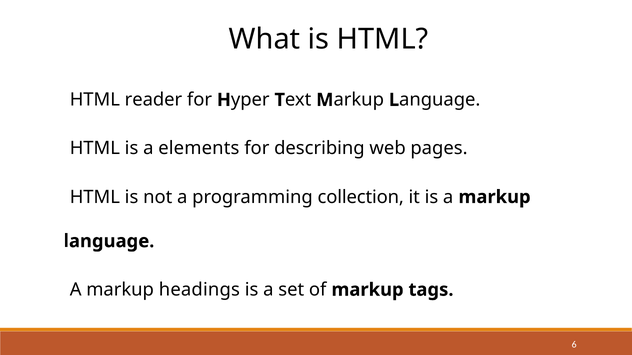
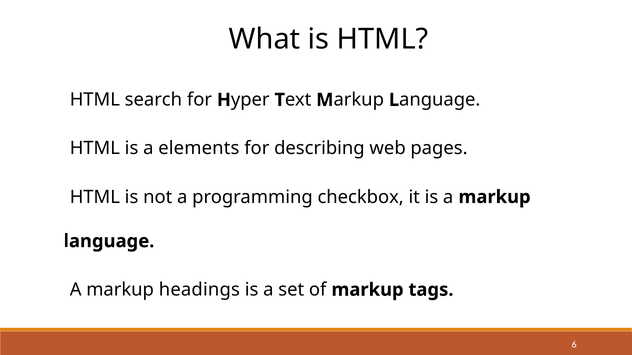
reader: reader -> search (153, 100)
collection: collection -> checkbox (361, 197)
